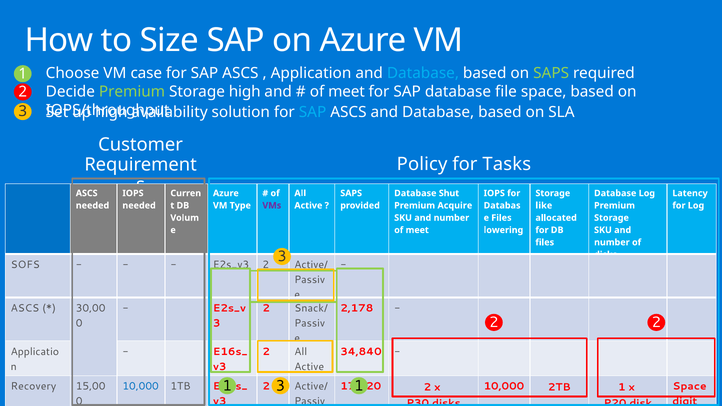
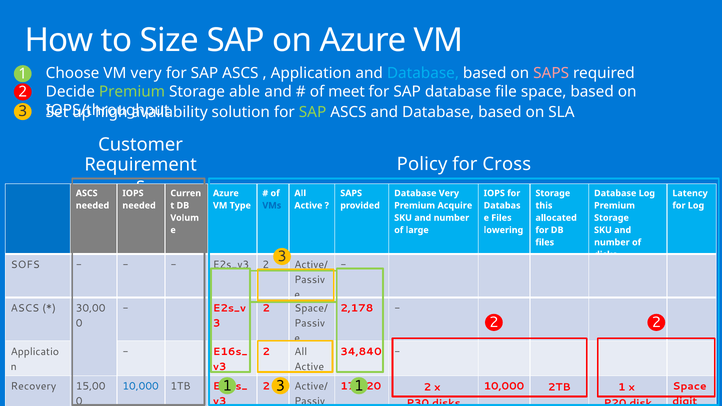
VM case: case -> very (146, 73)
SAPS colour: light green -> pink (551, 73)
Storage high: high -> able (245, 92)
SAP colour: light blue -> light green (313, 112)
Tasks: Tasks -> Cross (507, 164)
Database Shut: Shut -> Very (449, 193)
VMs colour: purple -> blue (272, 206)
like: like -> this (544, 206)
meet: meet -> large (417, 230)
Snack/: Snack/ -> Space/ (311, 308)
